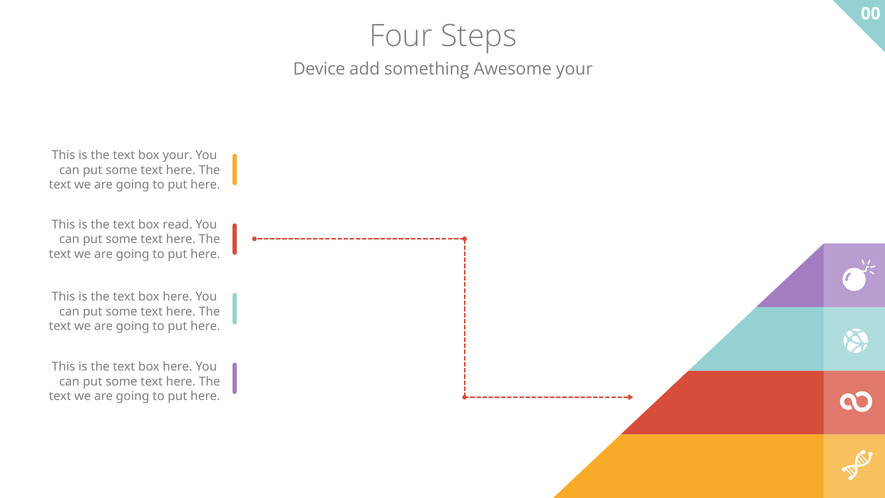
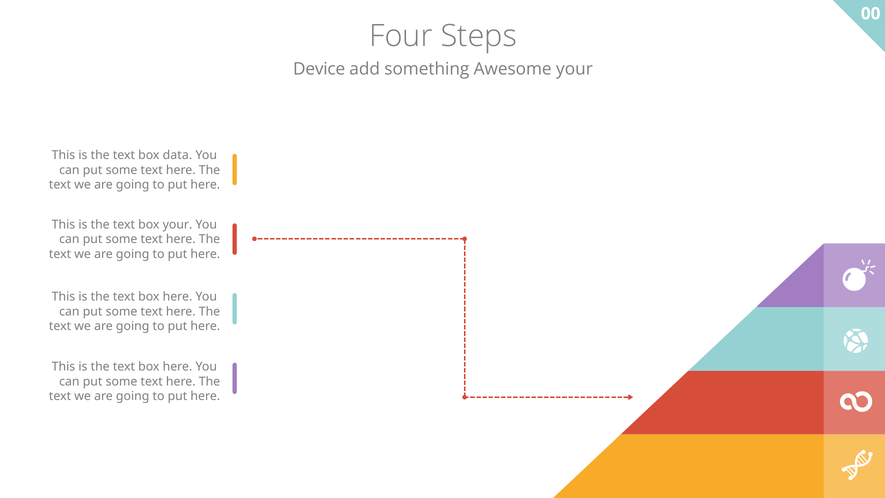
box your: your -> data (177, 155)
box read: read -> your (178, 225)
